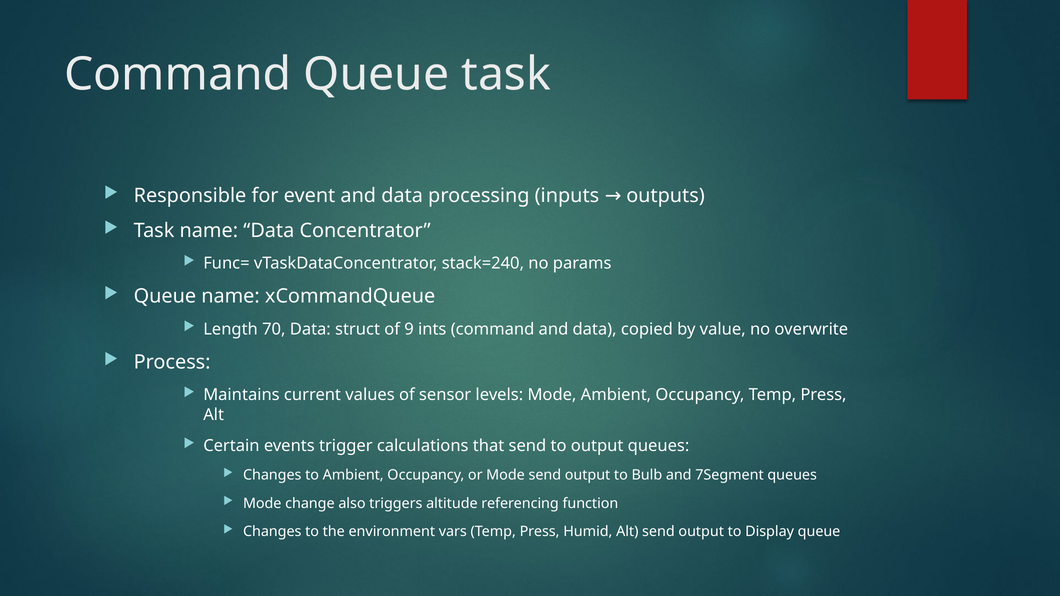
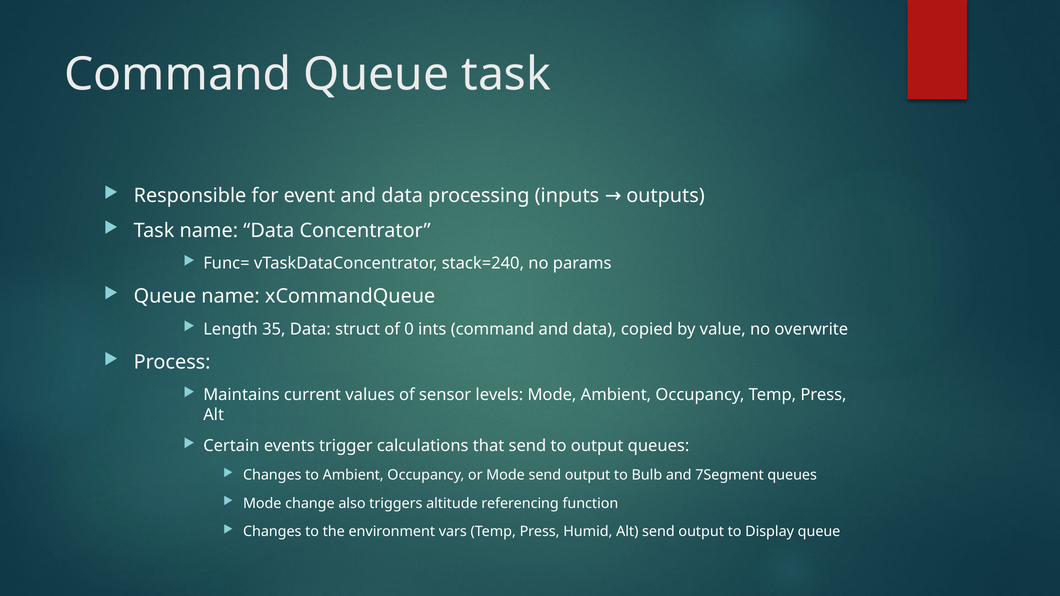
70: 70 -> 35 (274, 329)
9: 9 -> 0 (409, 329)
